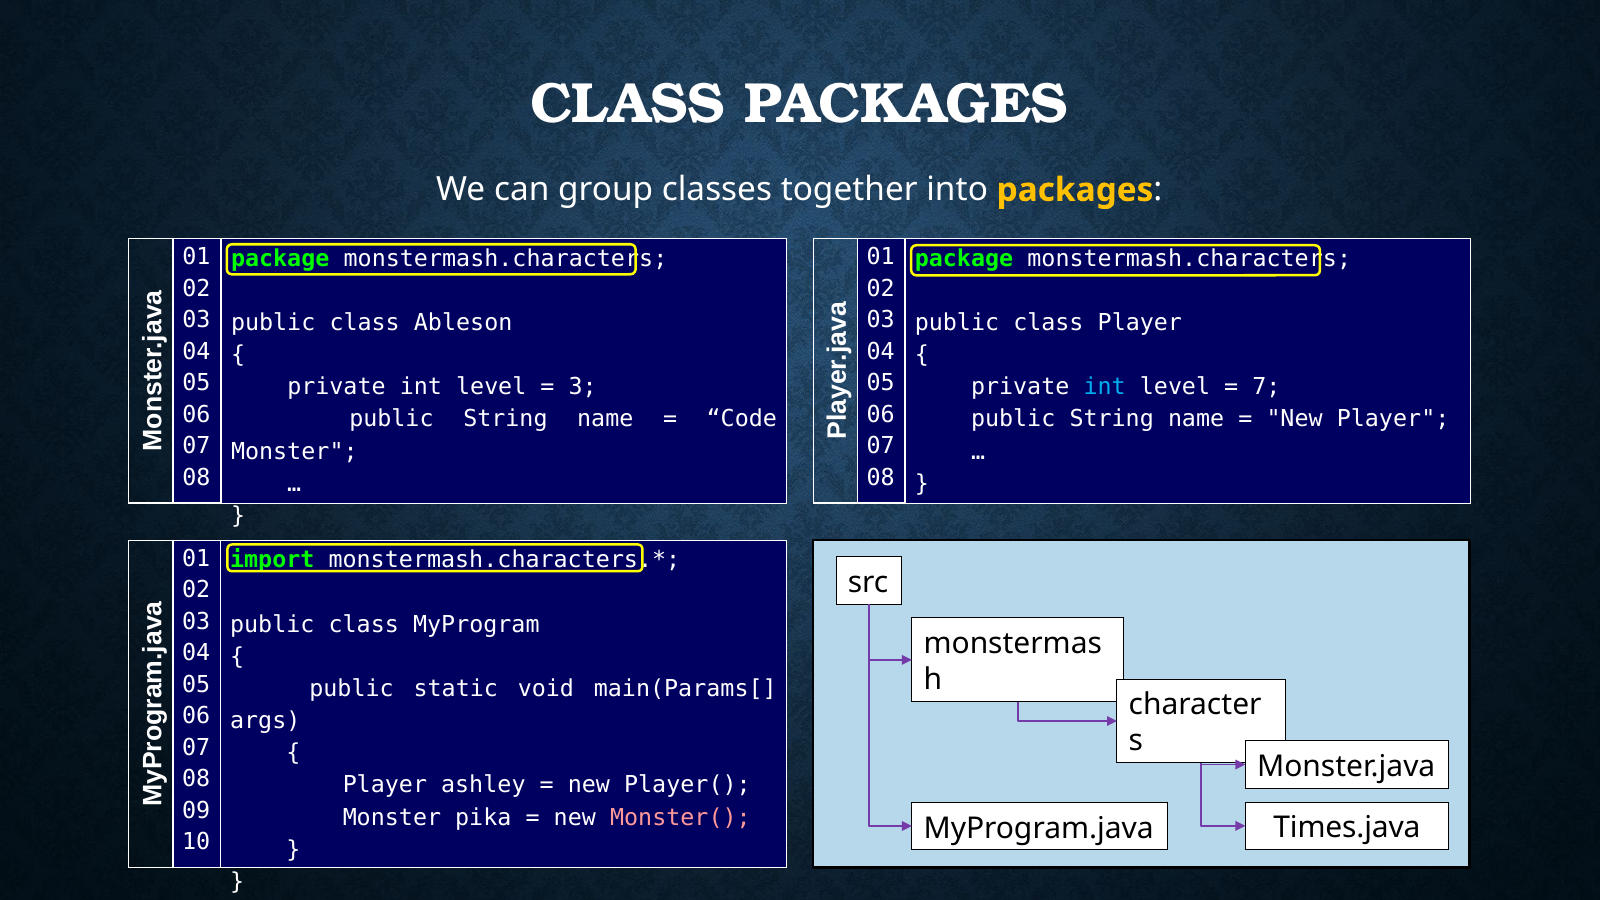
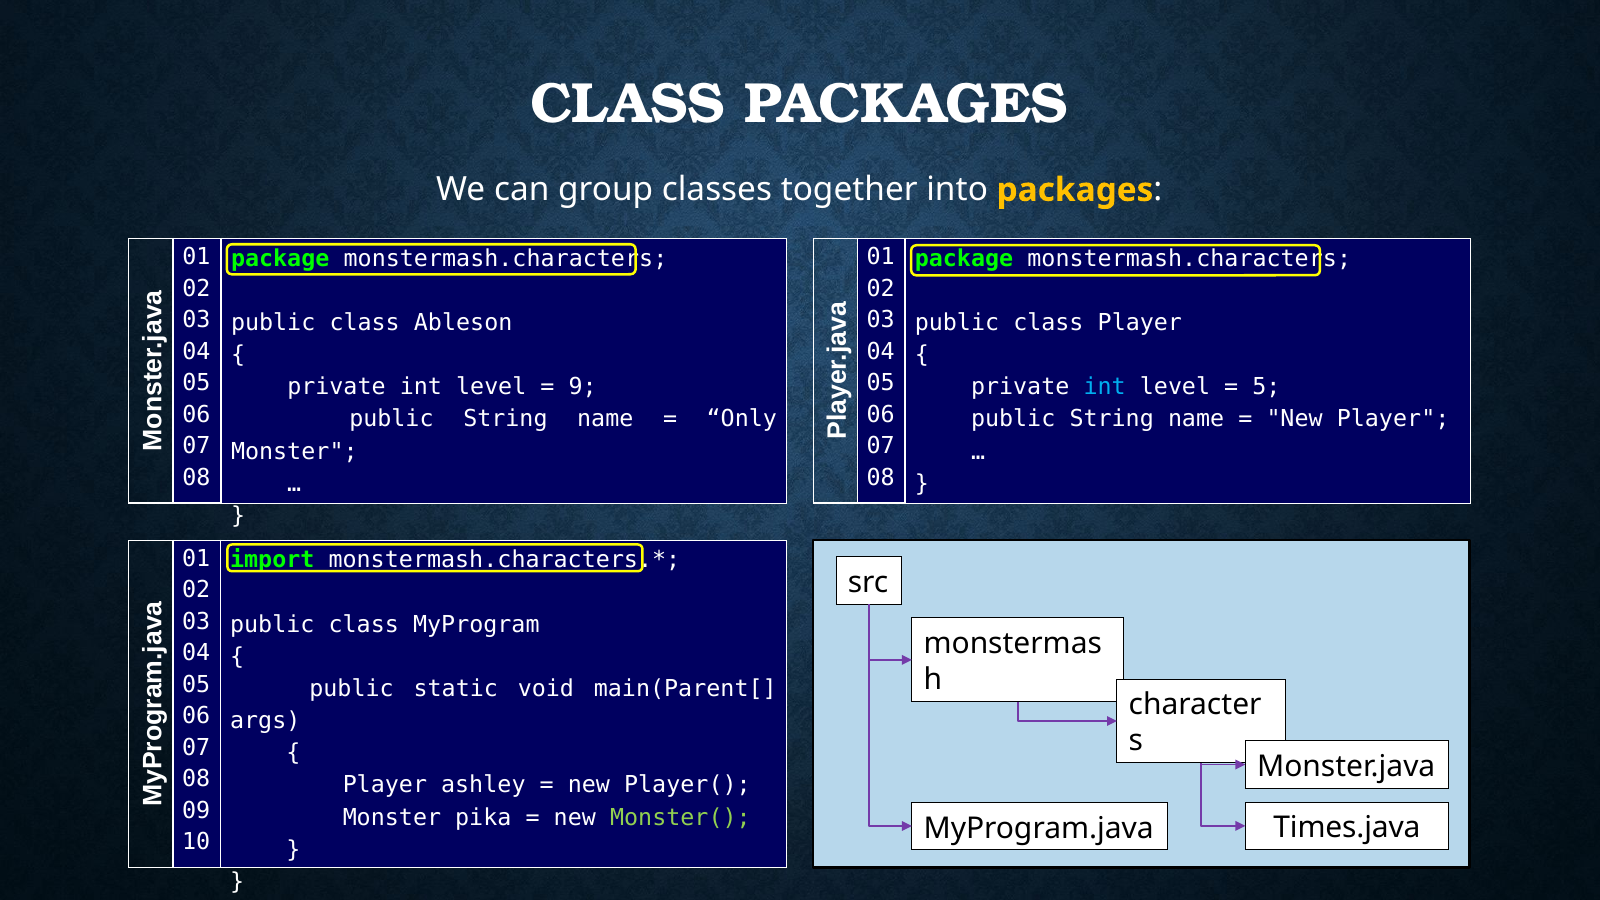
3: 3 -> 9 (583, 387)
7: 7 -> 5 (1266, 387)
Code: Code -> Only (742, 419)
main(Params[: main(Params[ -> main(Parent[ (685, 689)
Monster( colour: pink -> light green (680, 817)
